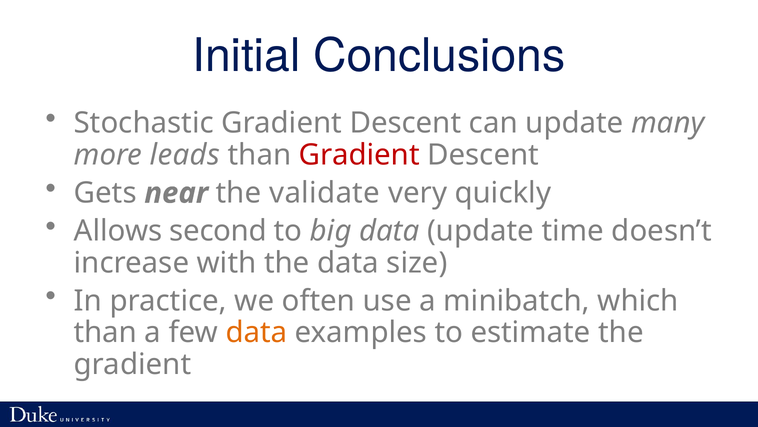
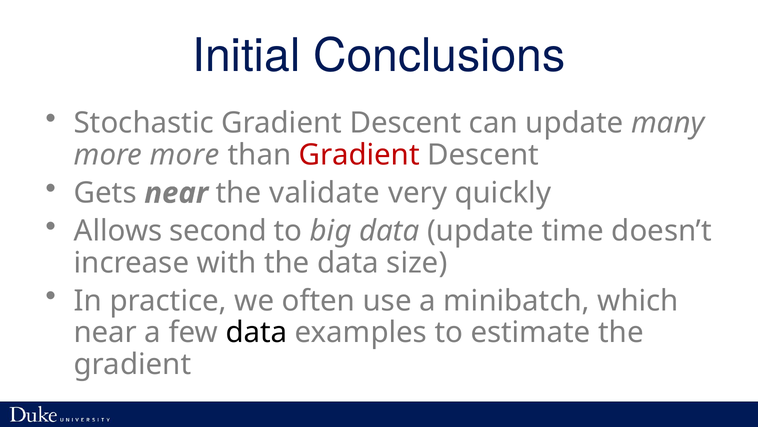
more leads: leads -> more (185, 155)
than: than -> near (105, 332)
data colour: orange -> black (256, 332)
